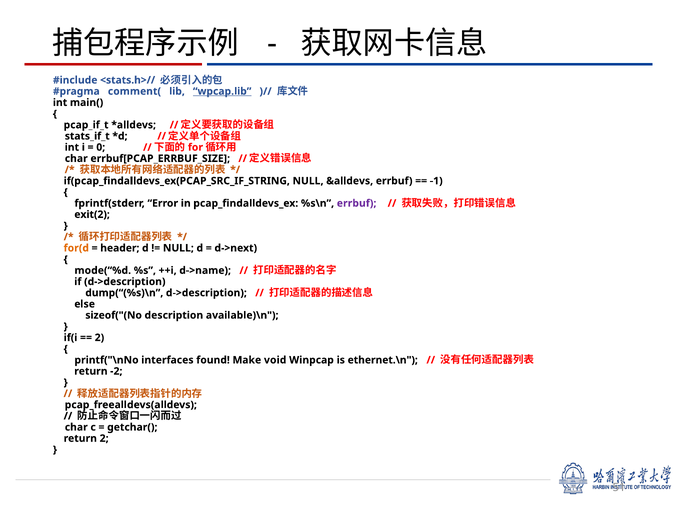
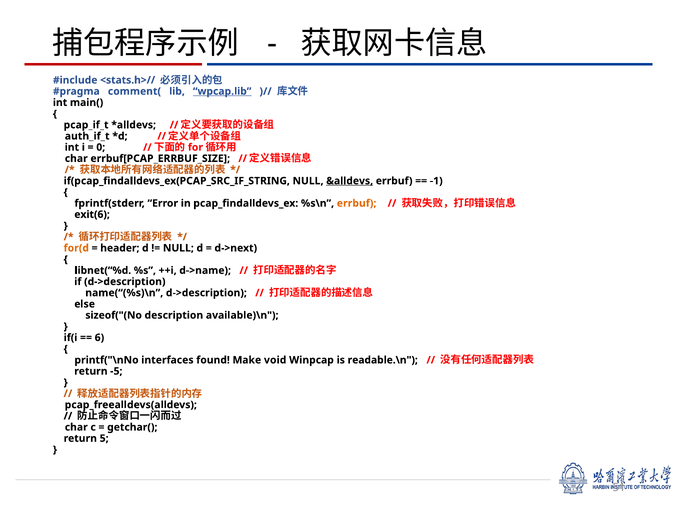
stats_if_t: stats_if_t -> auth_if_t (87, 136)
&alldevs underline: none -> present (350, 181)
errbuf colour: purple -> orange (357, 203)
exit(2: exit(2 -> exit(6 (92, 215)
mode(“%d: mode(“%d -> libnet(“%d (103, 271)
dump(“(%s)\n: dump(“(%s)\n -> name(“(%s)\n (124, 293)
2: 2 -> 6 (99, 338)
ethernet.\n: ethernet.\n -> readable.\n (383, 360)
-2: -2 -> -5 (116, 371)
return 2: 2 -> 5 (104, 439)
